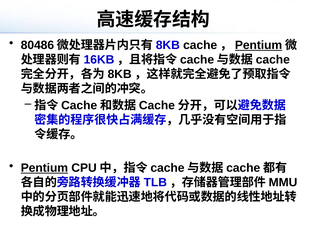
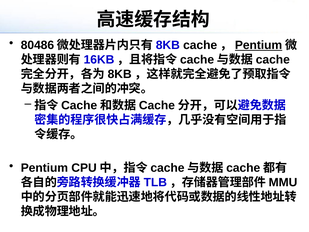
Pentium underline: present -> none (44, 168)
